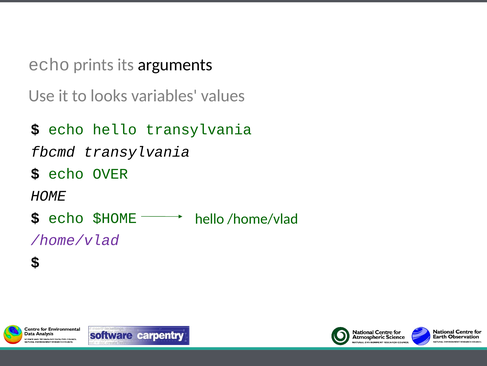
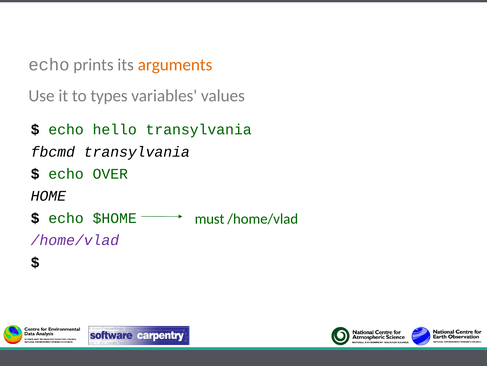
arguments colour: black -> orange (175, 65)
looks: looks -> types (109, 96)
hello: hello -> must (210, 219)
